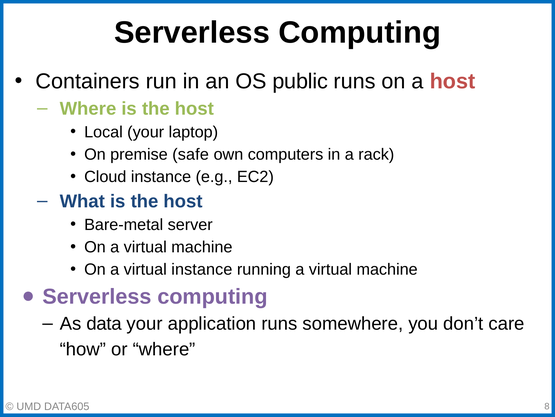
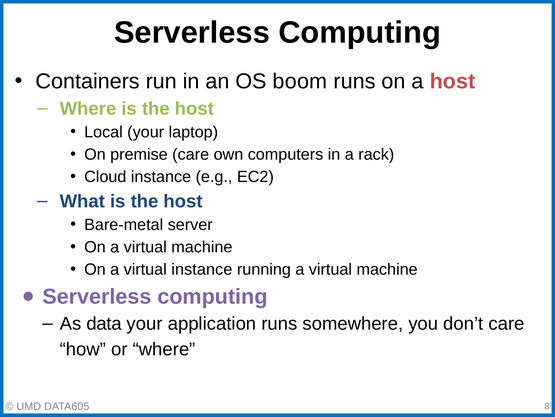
public: public -> boom (300, 81)
premise safe: safe -> care (191, 154)
